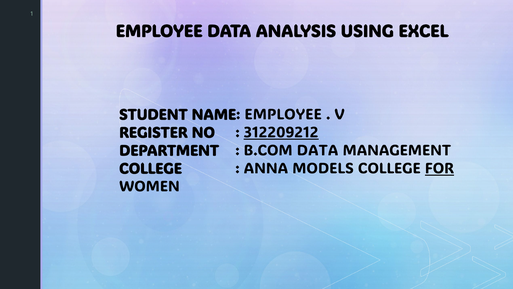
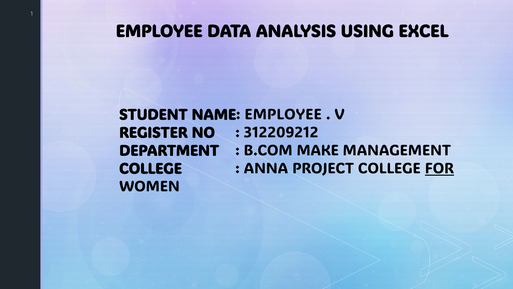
312209212 underline: present -> none (281, 132)
B.COM DATA: DATA -> MAKE (318, 150)
MODELS: MODELS -> PROJECT (323, 168)
